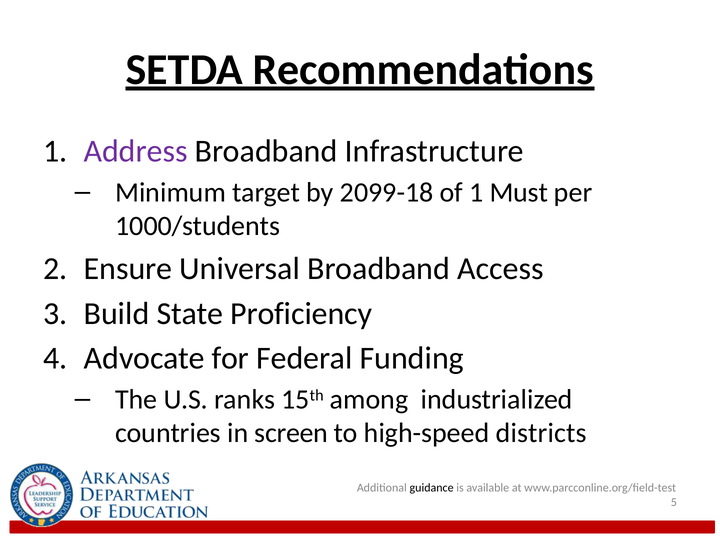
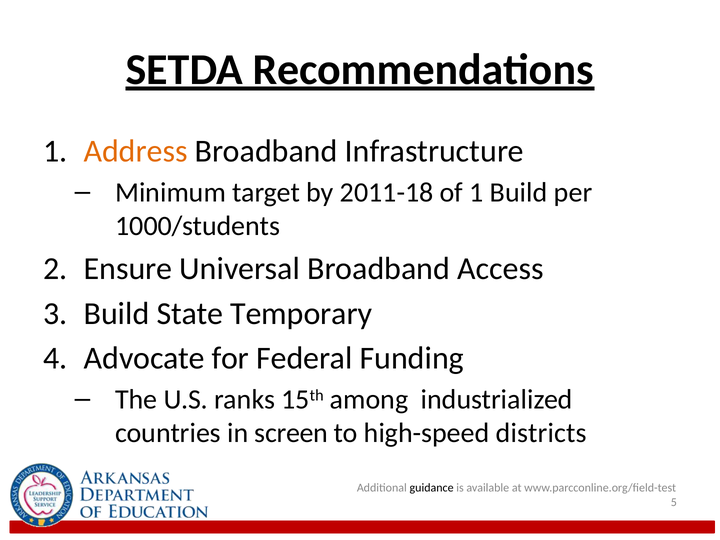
Address colour: purple -> orange (136, 151)
2099-18: 2099-18 -> 2011-18 (387, 192)
1 Must: Must -> Build (519, 192)
Proficiency: Proficiency -> Temporary (301, 313)
